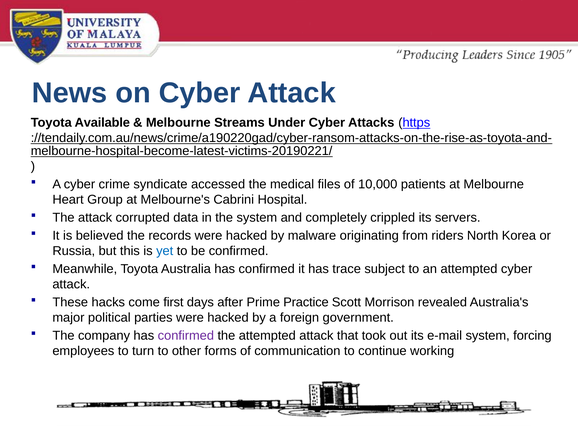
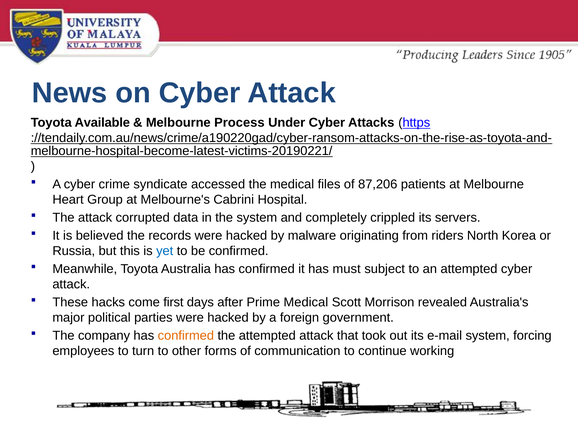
Streams: Streams -> Process (239, 123)
10,000: 10,000 -> 87,206 (378, 184)
trace: trace -> must (347, 269)
Prime Practice: Practice -> Medical (306, 303)
confirmed colour: purple -> orange (186, 336)
